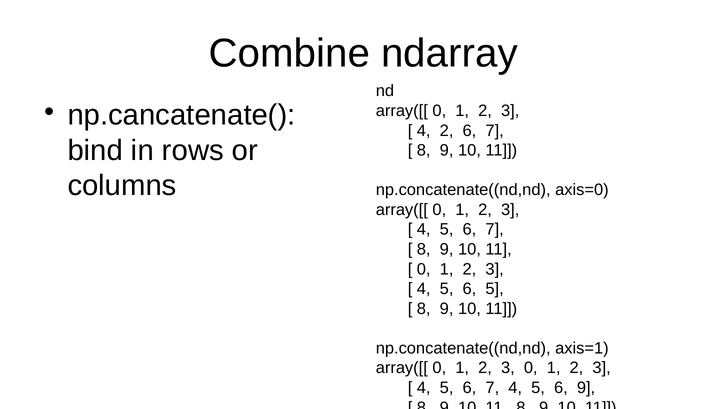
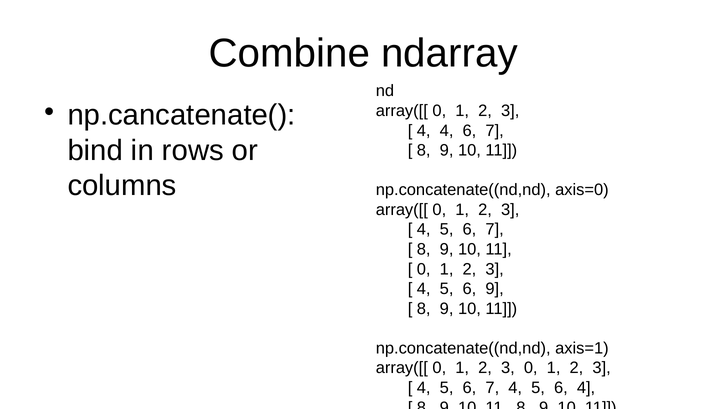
4 2: 2 -> 4 (447, 131)
6 5: 5 -> 9 (495, 289)
6 9: 9 -> 4 (586, 388)
